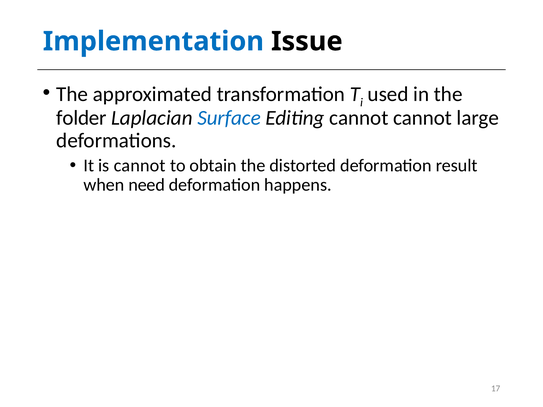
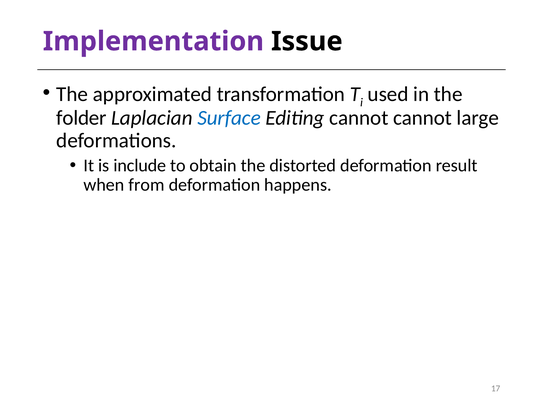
Implementation colour: blue -> purple (153, 41)
is cannot: cannot -> include (140, 166)
need: need -> from (147, 185)
